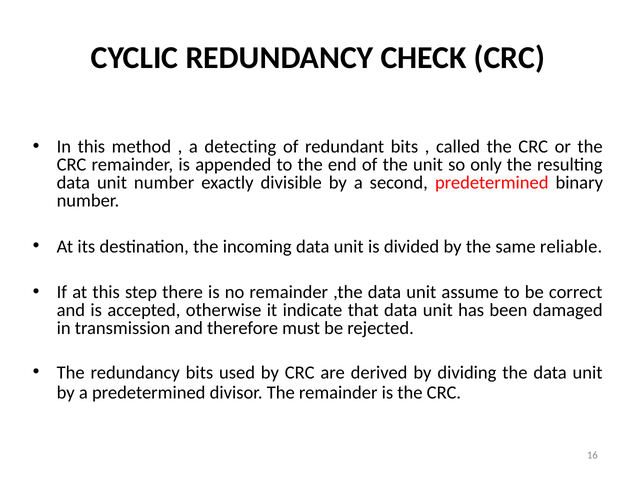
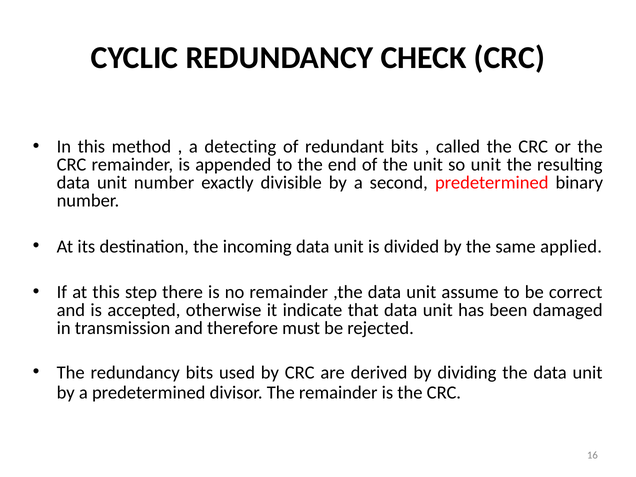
so only: only -> unit (486, 165)
reliable: reliable -> applied (571, 246)
